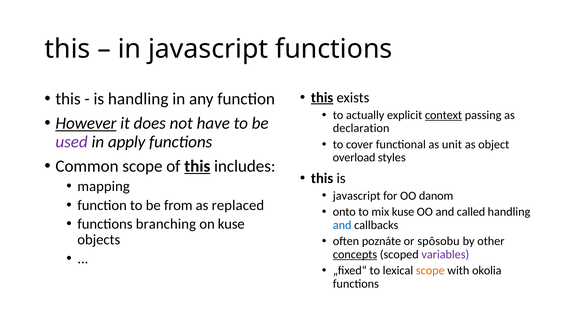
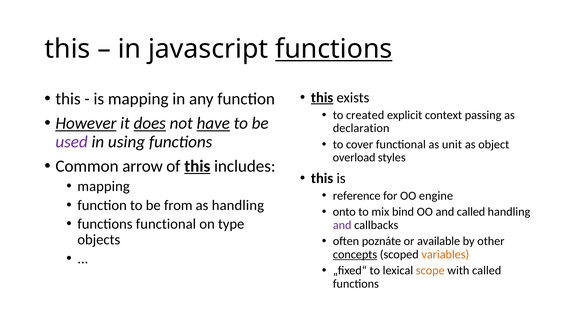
functions underline: none -> present (334, 49)
is handling: handling -> mapping (138, 99)
actually: actually -> created (365, 115)
context underline: present -> none (443, 115)
does underline: none -> present (150, 123)
have underline: none -> present (213, 123)
apply: apply -> using (127, 142)
Common scope: scope -> arrow (143, 166)
javascript: javascript -> reference (357, 195)
danom: danom -> engine (436, 195)
as replaced: replaced -> handling (238, 205)
mix kuse: kuse -> bind (403, 212)
functions branching: branching -> functional (166, 224)
on kuse: kuse -> type (231, 224)
and colour: blue -> purple (342, 225)
spôsobu: spôsobu -> available (439, 241)
variables colour: purple -> orange (445, 254)
with okolia: okolia -> called (487, 270)
